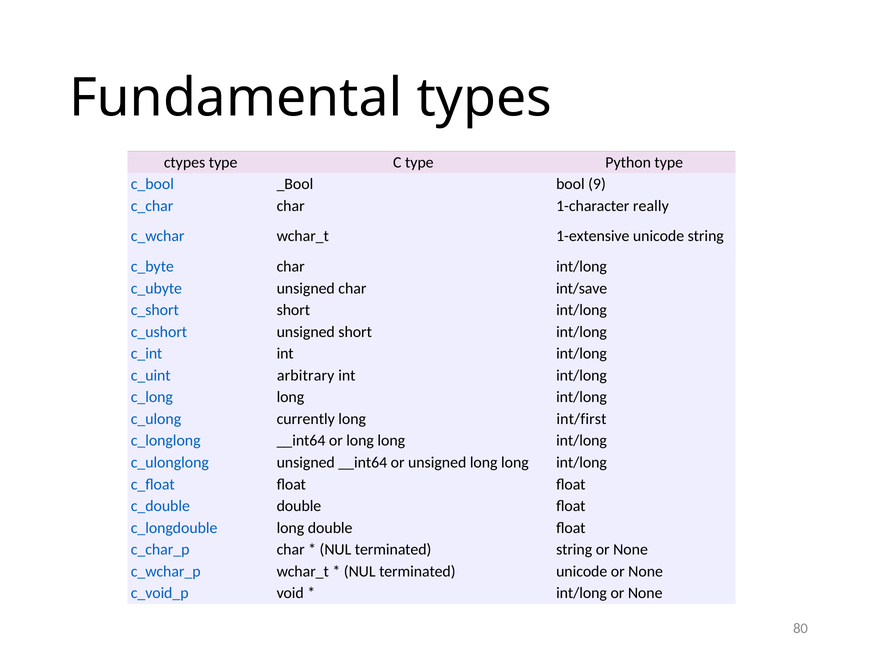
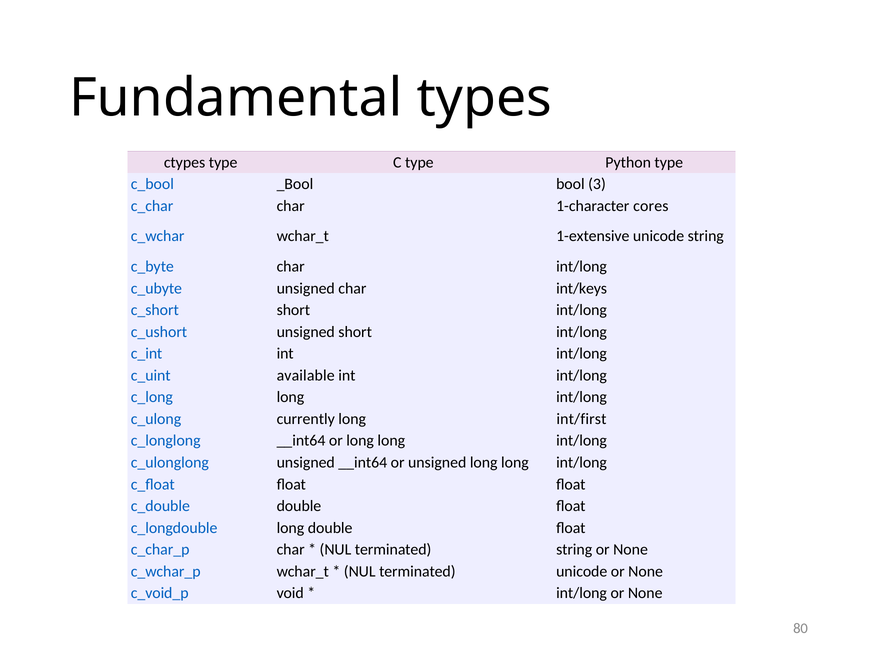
9: 9 -> 3 (597, 184)
really: really -> cores (651, 206)
int/save: int/save -> int/keys (582, 288)
arbitrary: arbitrary -> available (306, 375)
